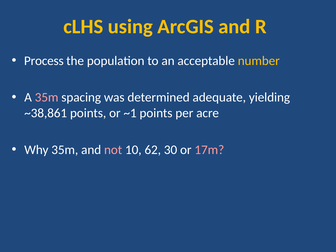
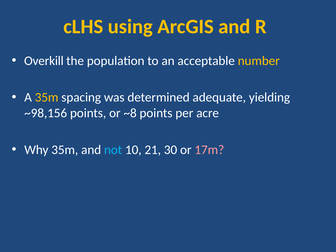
Process: Process -> Overkill (44, 61)
35m colour: pink -> yellow (47, 97)
~38,861: ~38,861 -> ~98,156 (46, 113)
~1: ~1 -> ~8 (130, 113)
not colour: pink -> light blue (113, 150)
62: 62 -> 21 (153, 150)
